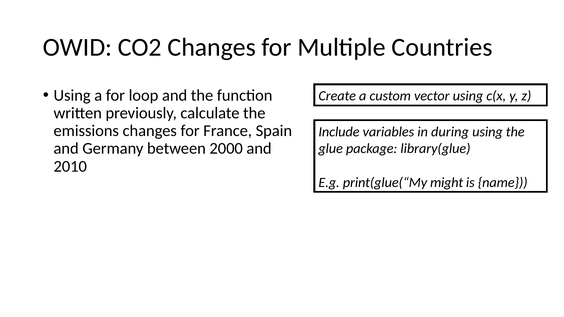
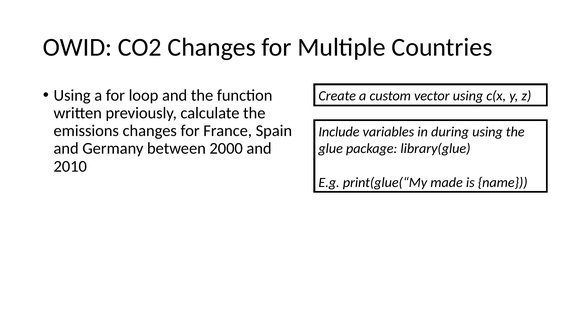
might: might -> made (447, 183)
